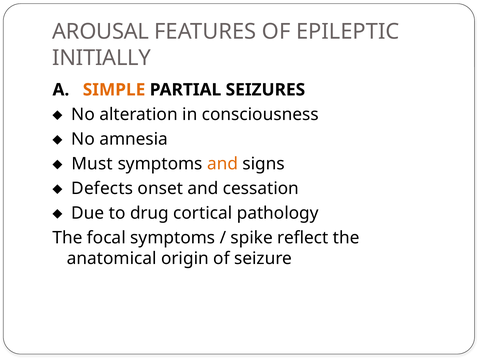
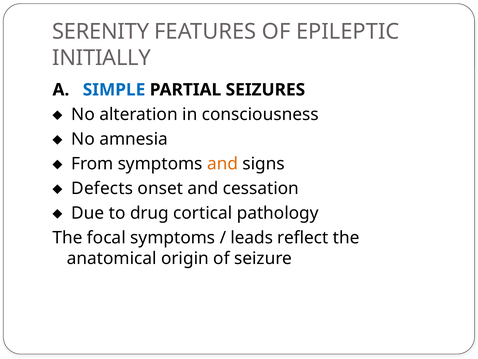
AROUSAL: AROUSAL -> SERENITY (101, 31)
SIMPLE colour: orange -> blue (114, 90)
Must: Must -> From (92, 163)
spike: spike -> leads (252, 237)
